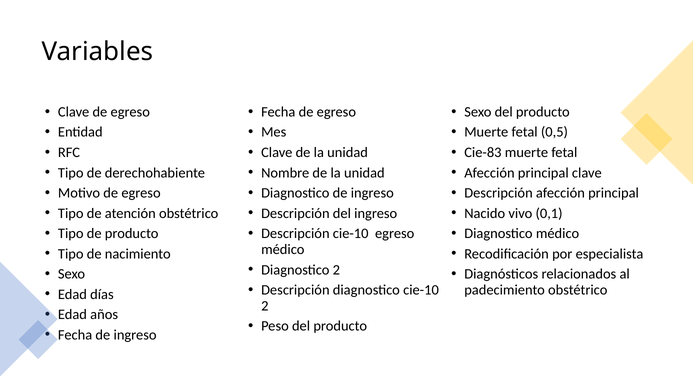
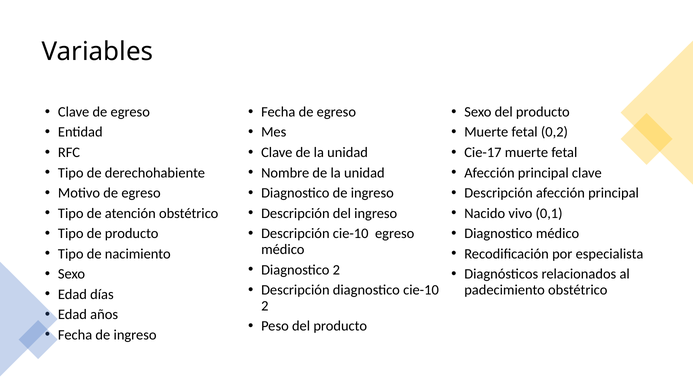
0,5: 0,5 -> 0,2 (554, 132)
Cie-83: Cie-83 -> Cie-17 (483, 152)
